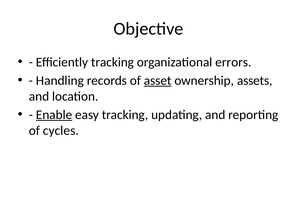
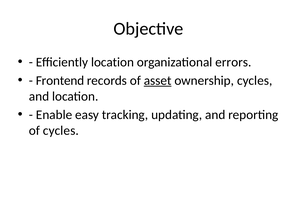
Efficiently tracking: tracking -> location (113, 62)
Handling: Handling -> Frontend (60, 81)
ownership assets: assets -> cycles (255, 81)
Enable underline: present -> none (54, 115)
